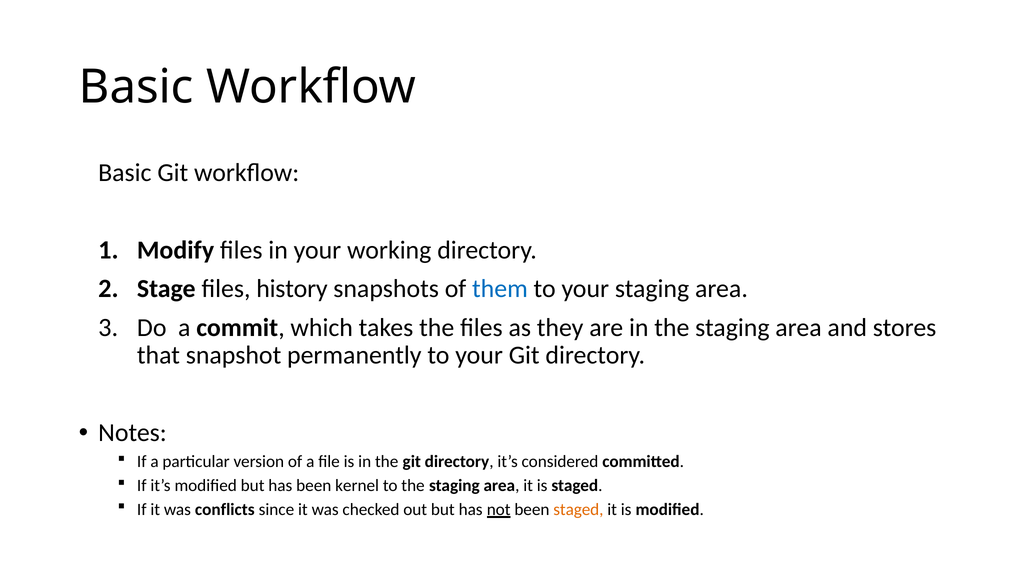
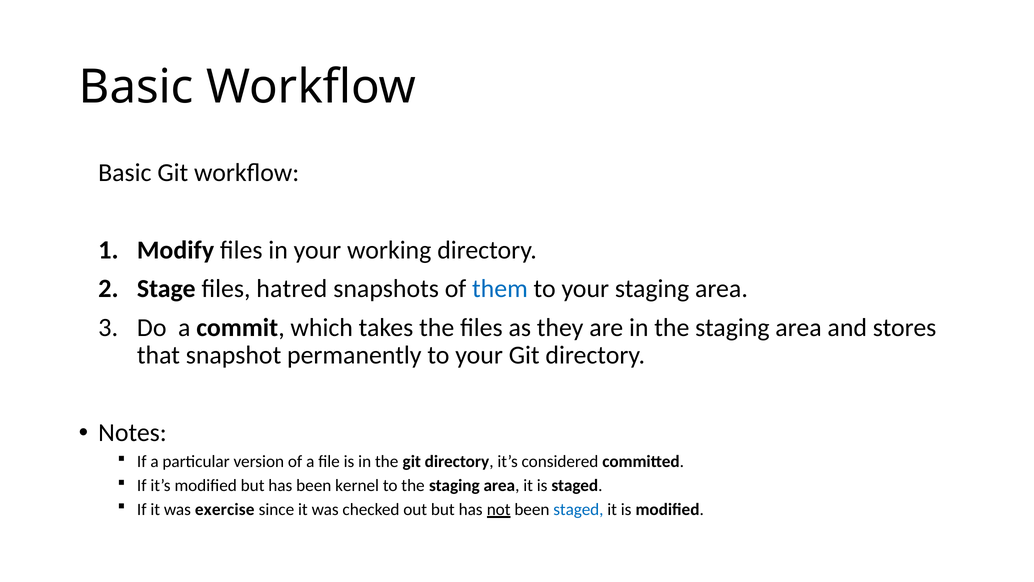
history: history -> hatred (292, 289)
conflicts: conflicts -> exercise (225, 509)
staged colour: orange -> blue (578, 509)
